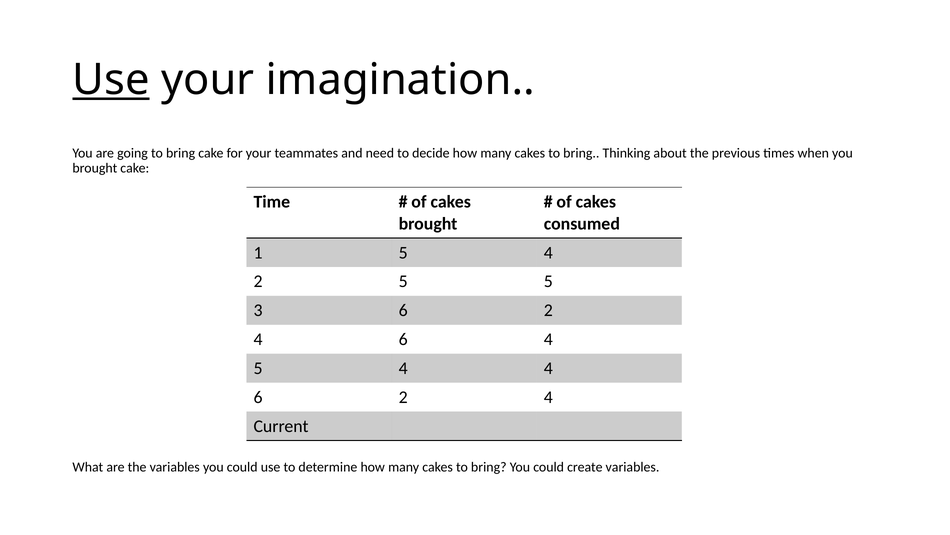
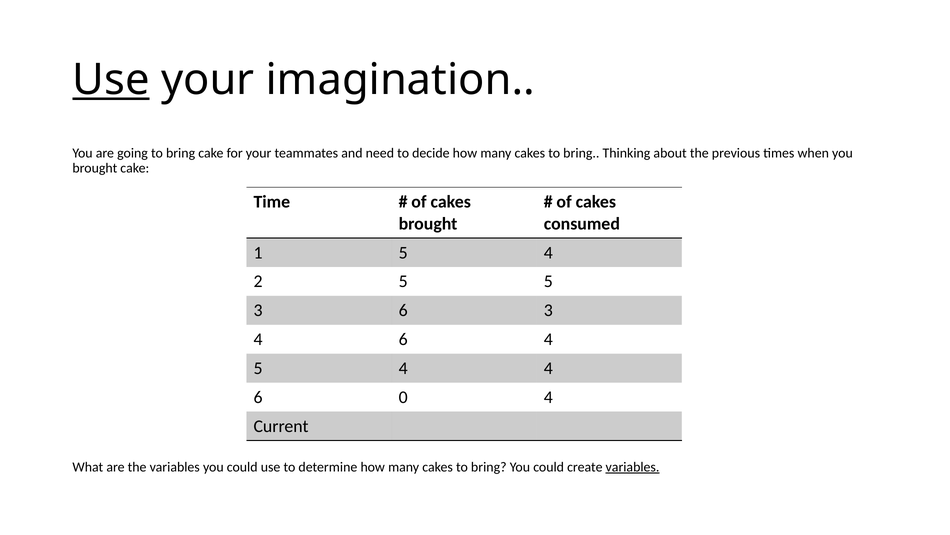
3 6 2: 2 -> 3 (548, 310)
2: 2 -> 0 (403, 397)
variables underline: none -> present (633, 466)
